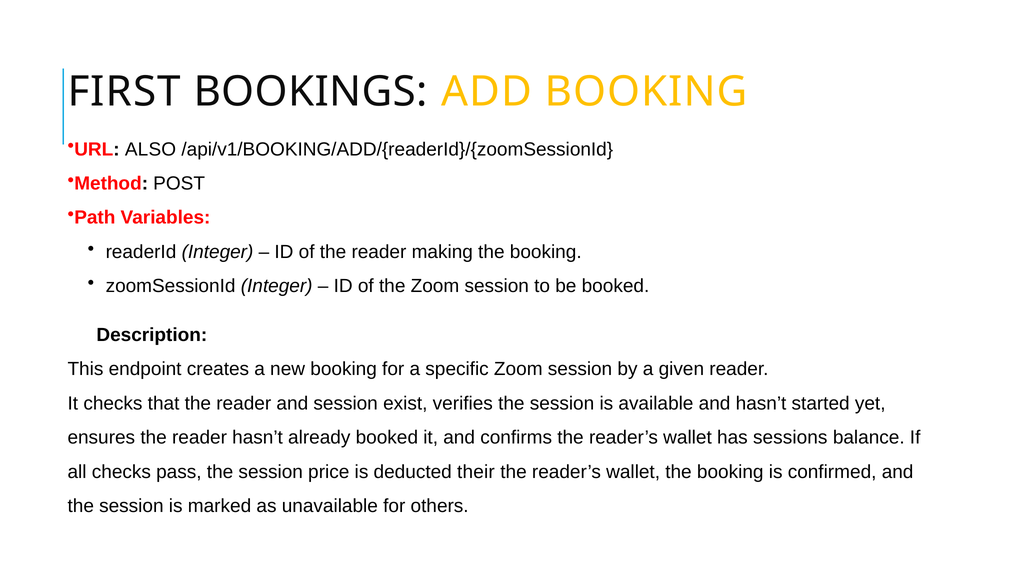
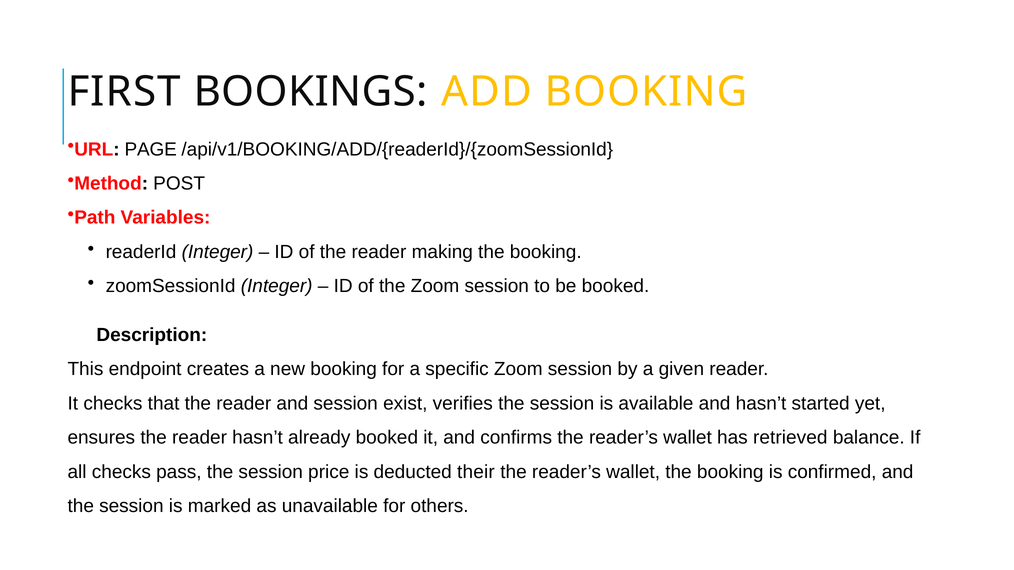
ALSO: ALSO -> PAGE (151, 149)
sessions: sessions -> retrieved (790, 438)
